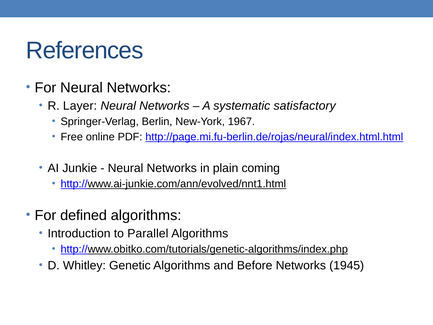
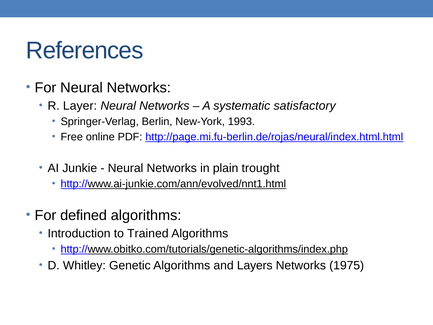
1967: 1967 -> 1993 (241, 122)
coming: coming -> trought (261, 168)
Parallel: Parallel -> Trained (148, 233)
Before: Before -> Layers (255, 265)
1945: 1945 -> 1975 (347, 265)
